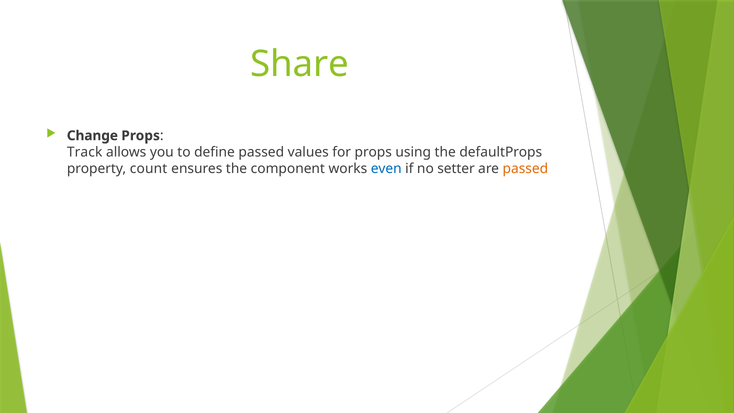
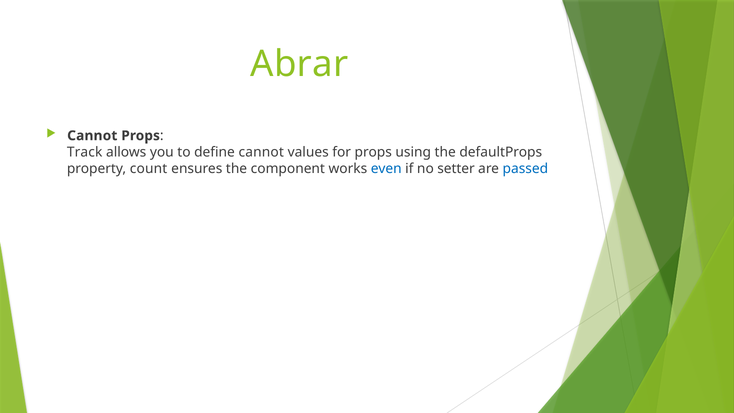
Share: Share -> Abrar (299, 64)
Change: Change -> Cannot (92, 136)
define passed: passed -> cannot (261, 152)
passed colour: orange -> blue (525, 169)
